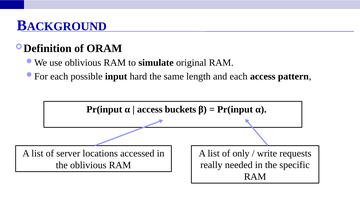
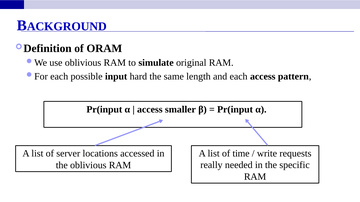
buckets: buckets -> smaller (180, 110)
only: only -> time (241, 154)
